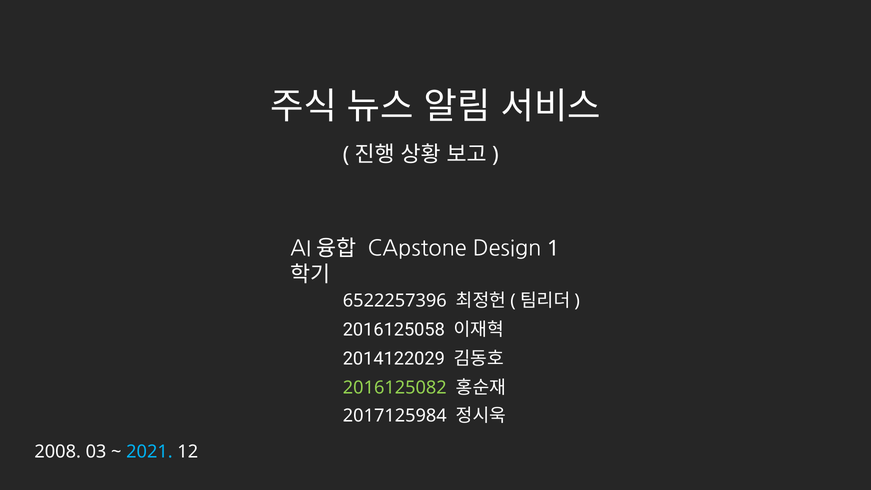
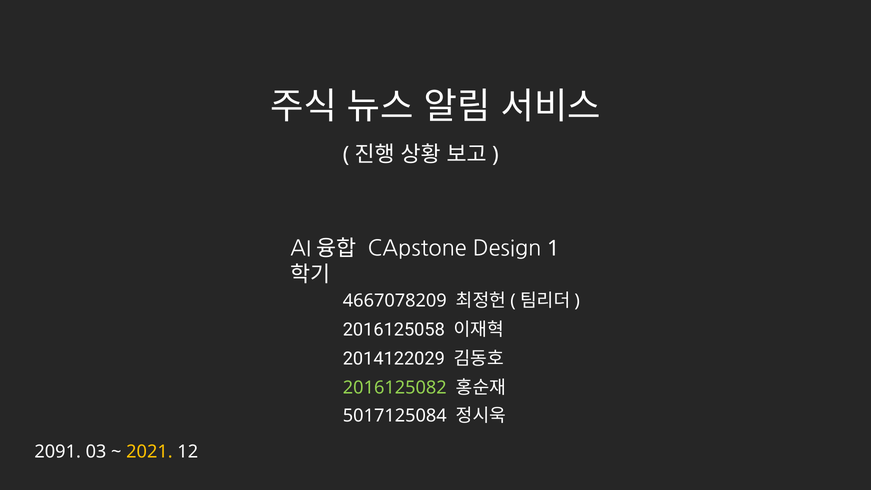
6522257396: 6522257396 -> 4667078209 (395, 301)
2017125984: 2017125984 -> 5017125084 (395, 416)
2008: 2008 -> 2091 (58, 452)
2021 colour: light blue -> yellow (149, 452)
